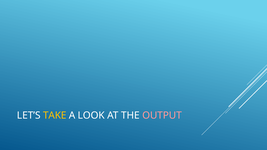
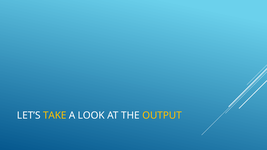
OUTPUT colour: pink -> yellow (162, 115)
